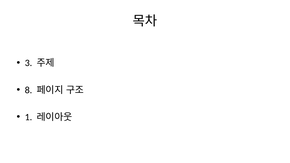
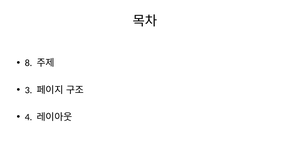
3: 3 -> 8 (28, 63)
8: 8 -> 3 (28, 90)
1: 1 -> 4 (28, 117)
